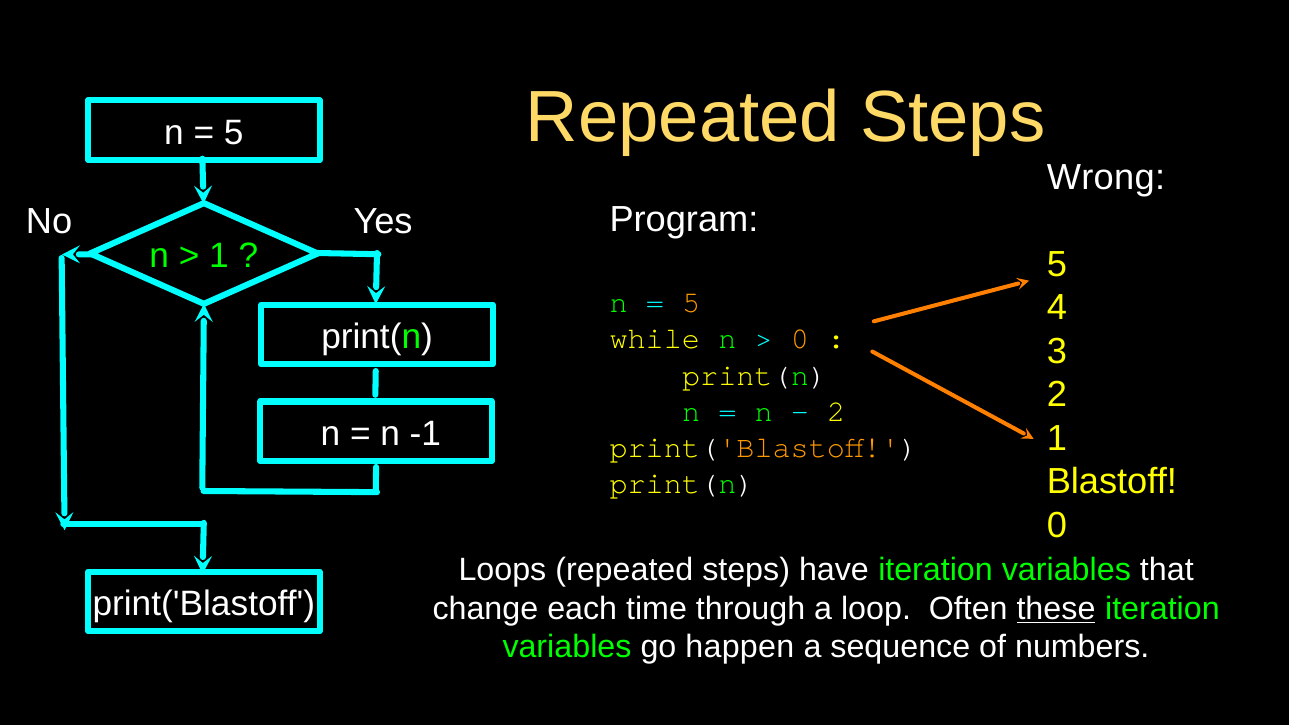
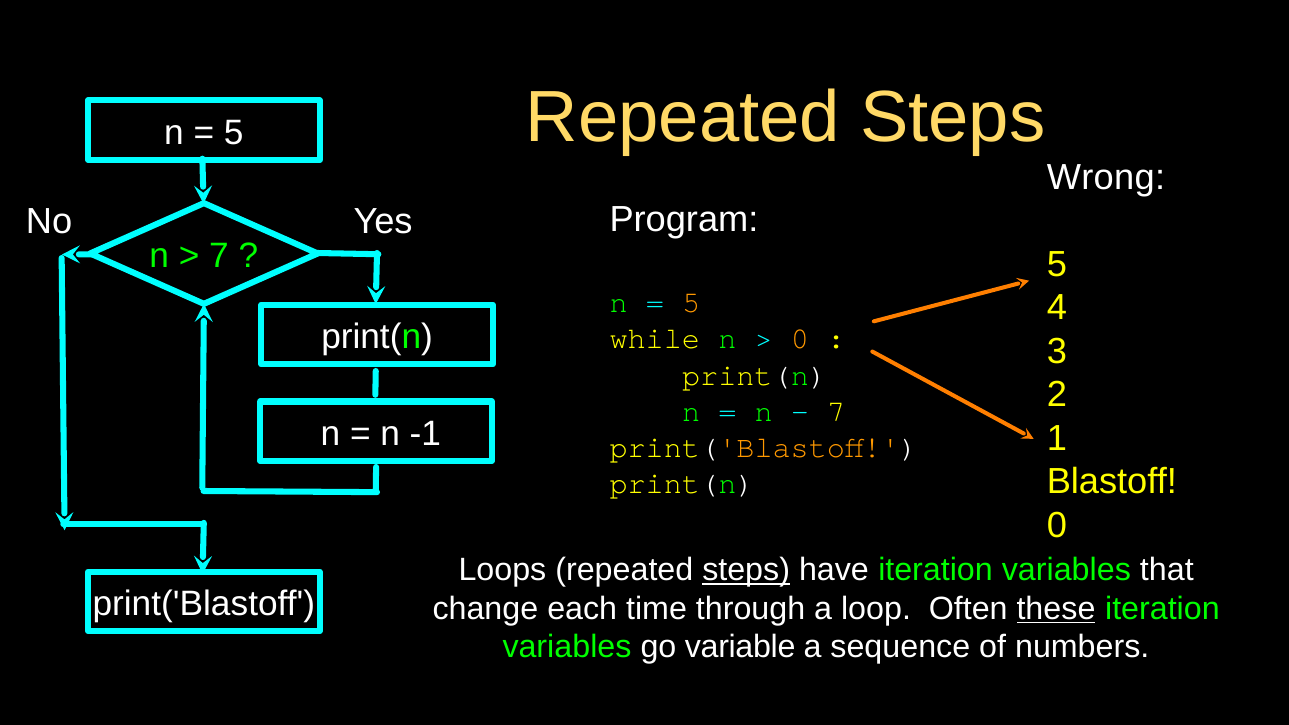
1: 1 -> 7 (219, 256)
2: 2 -> 7 (836, 412)
steps underline: none -> present (746, 570)
happen: happen -> variable (740, 647)
